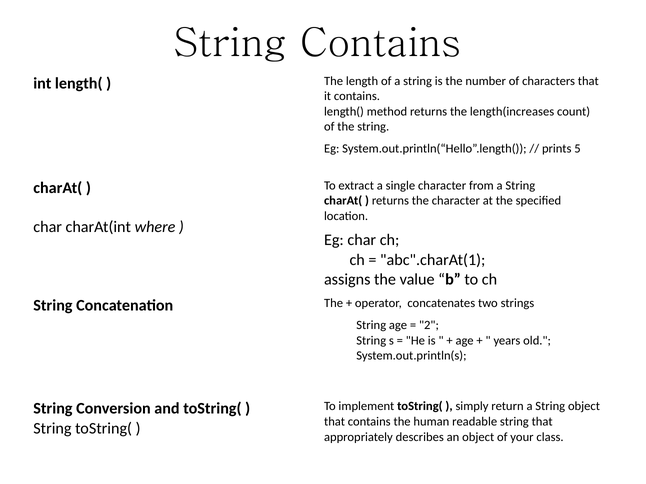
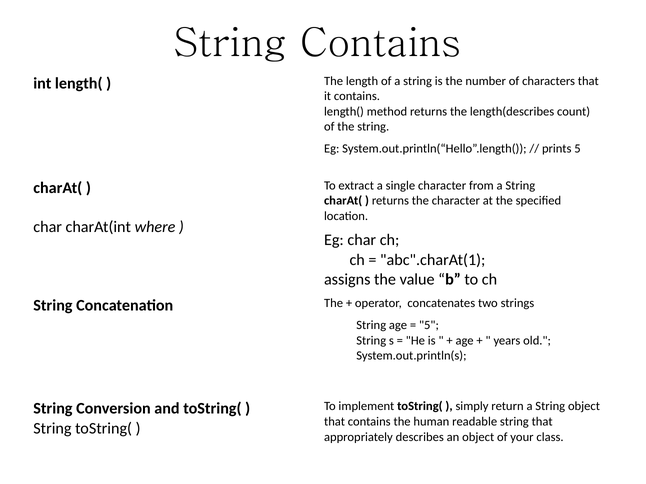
length(increases: length(increases -> length(describes (512, 112)
2: 2 -> 5 (429, 325)
